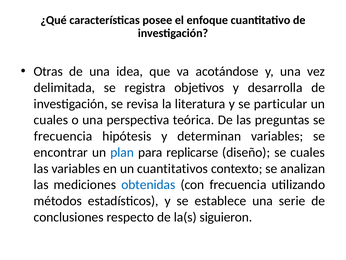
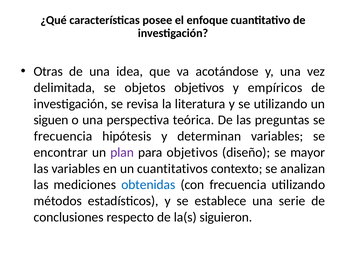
registra: registra -> objetos (145, 87)
desarrolla: desarrolla -> empíricos (275, 87)
se particular: particular -> utilizando (281, 104)
cuales: cuales -> siguen (51, 120)
plan colour: blue -> purple (122, 152)
para replicarse: replicarse -> objetivos (192, 152)
se cuales: cuales -> mayor (308, 152)
